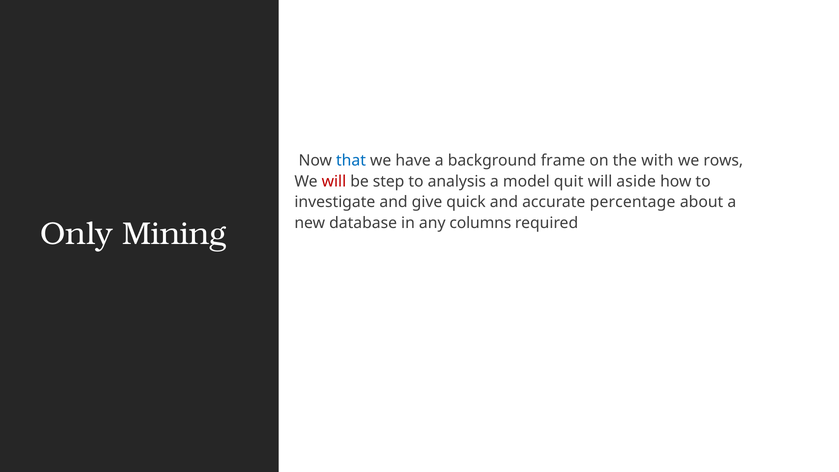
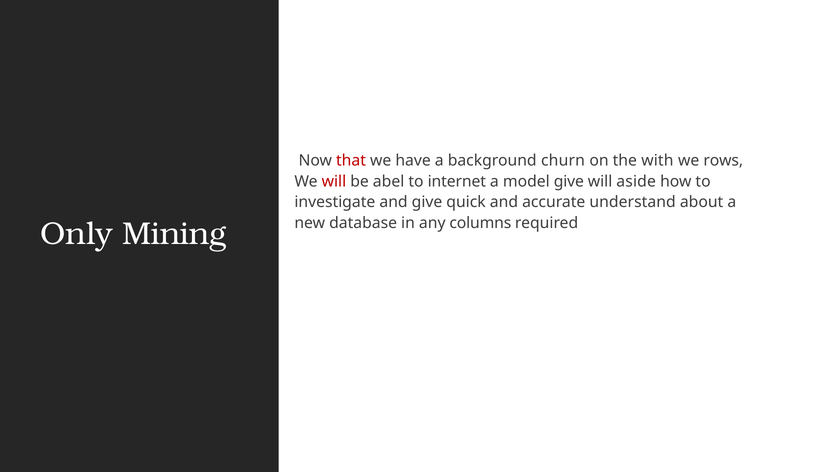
that colour: blue -> red (351, 161)
frame: frame -> churn (563, 161)
step: step -> abel (389, 181)
analysis: analysis -> internet (457, 181)
model quit: quit -> give (569, 181)
percentage: percentage -> understand (633, 202)
